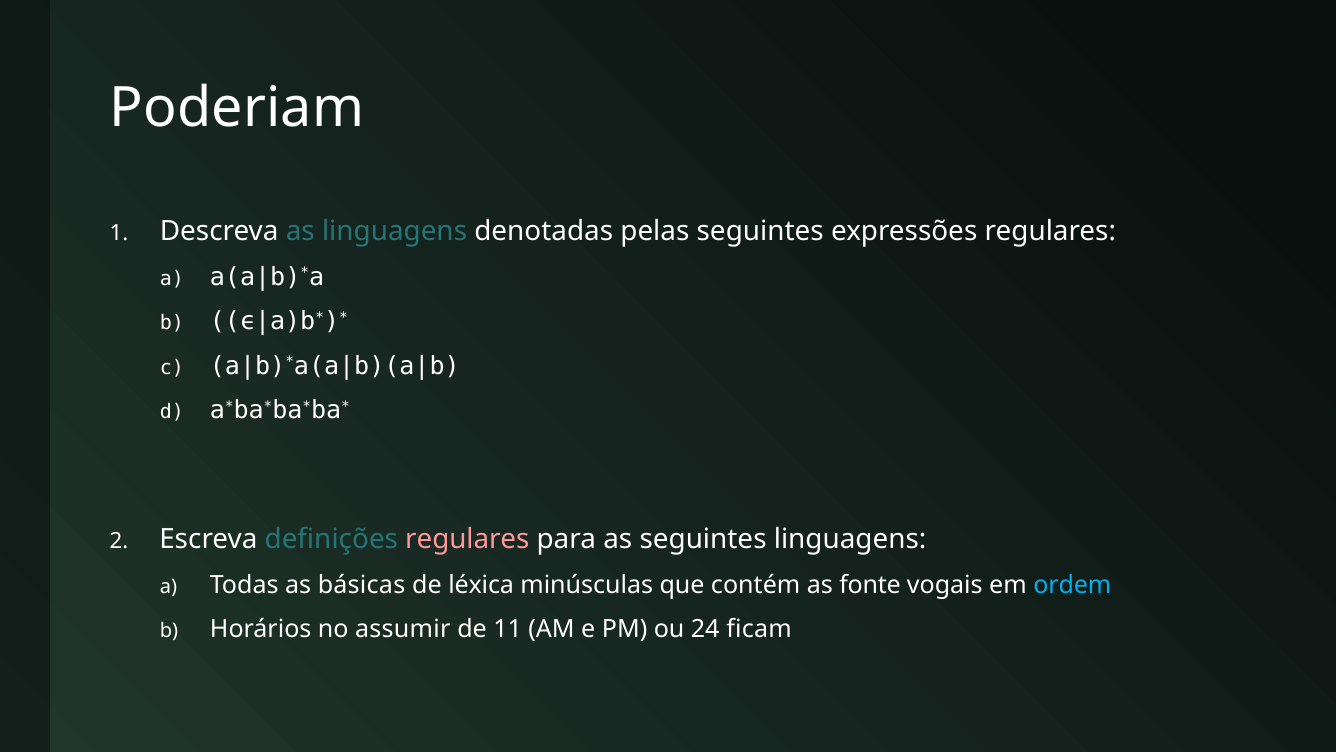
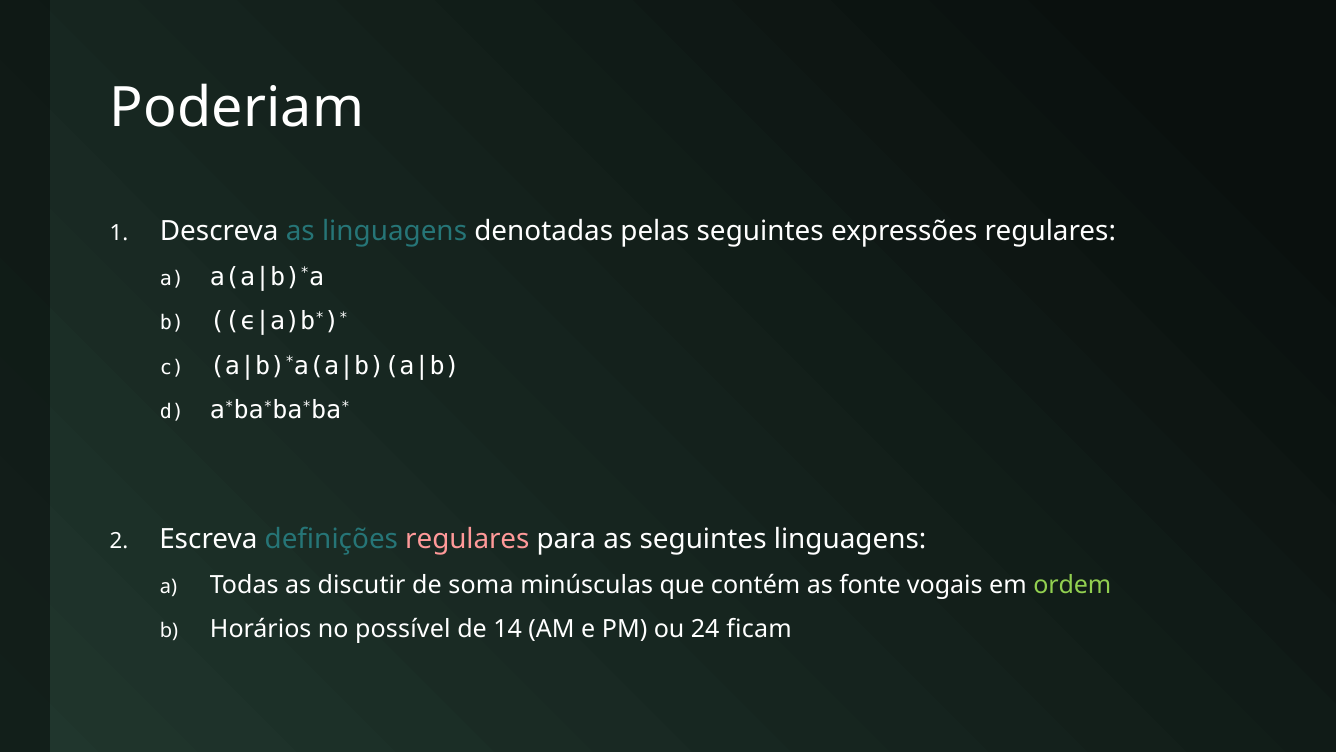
básicas: básicas -> discutir (362, 585)
léxica: léxica -> soma (481, 585)
ordem colour: light blue -> light green (1072, 585)
assumir: assumir -> possível (403, 629)
11: 11 -> 14 (508, 629)
